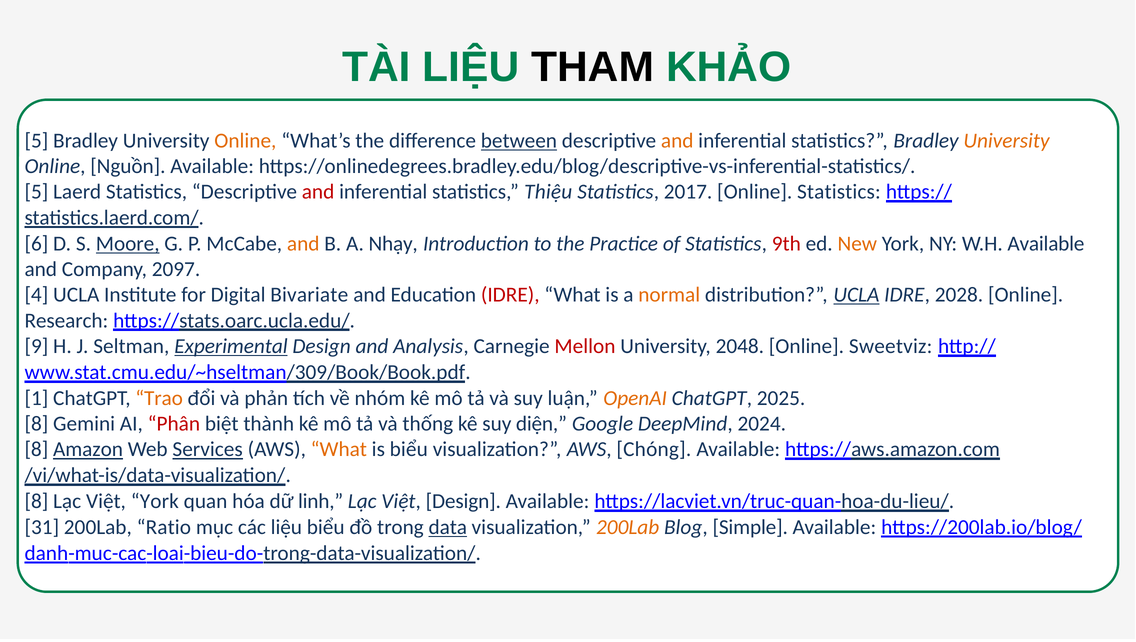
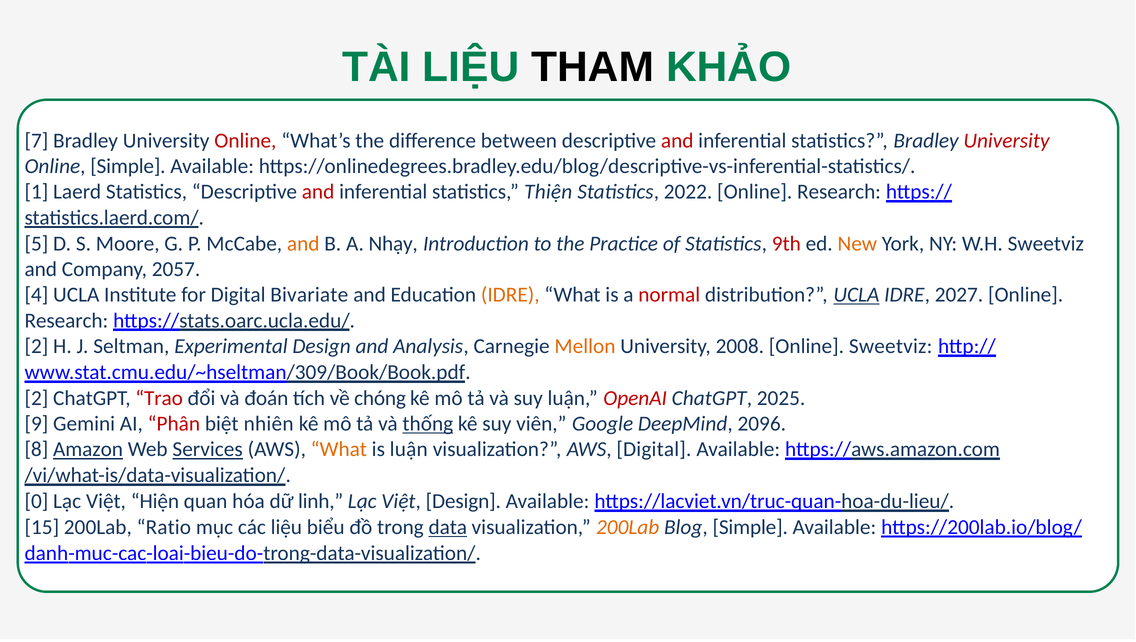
5: 5 -> 7 (36, 141)
Online colour: orange -> red (245, 141)
between underline: present -> none (519, 141)
and colour: orange -> red (677, 141)
University colour: orange -> red (1006, 141)
Online Nguồn: Nguồn -> Simple (128, 167)
5: 5 -> 1 (36, 192)
Thiệu: Thiệu -> Thiện (548, 192)
2017: 2017 -> 2022 (688, 192)
Statistics: Statistics -> Research (839, 192)
6: 6 -> 5 (36, 244)
Moore underline: present -> none (128, 244)
W.H Available: Available -> Sweetviz (1046, 244)
2097: 2097 -> 2057 (176, 270)
IDRE colour: red -> orange (510, 295)
normal colour: orange -> red (669, 295)
2028: 2028 -> 2027 (959, 295)
9: 9 -> 2 (36, 347)
Experimental underline: present -> none (231, 347)
Mellon colour: red -> orange (585, 347)
2048: 2048 -> 2008 (740, 347)
1: 1 -> 2 (36, 399)
Trao colour: orange -> red (159, 399)
phản: phản -> đoán (266, 399)
nhóm: nhóm -> chóng (380, 399)
OpenAI colour: orange -> red (635, 399)
8: 8 -> 9 (36, 424)
thành: thành -> nhiên (269, 424)
thống underline: none -> present (428, 424)
diện: diện -> viên (541, 424)
2024: 2024 -> 2096 (762, 424)
is biểu: biểu -> luận (409, 450)
AWS Chóng: Chóng -> Digital (654, 450)
8: 8 -> 0 (36, 502)
Việt York: York -> Hiện (155, 502)
31: 31 -> 15 (42, 528)
